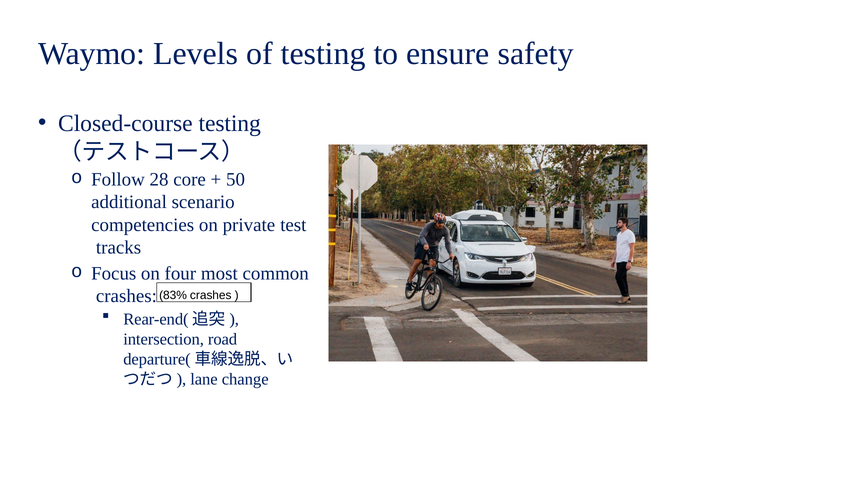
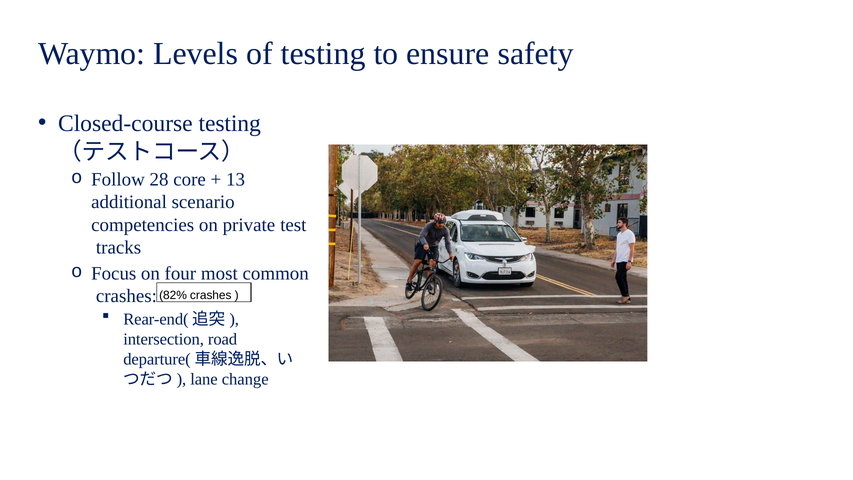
50: 50 -> 13 (236, 179)
83%: 83% -> 82% (173, 295)
